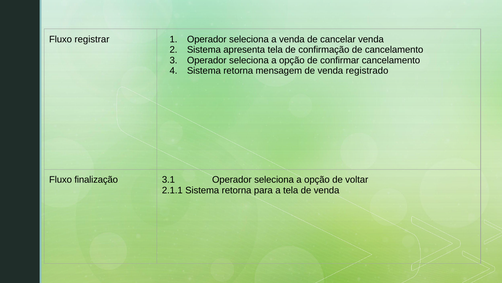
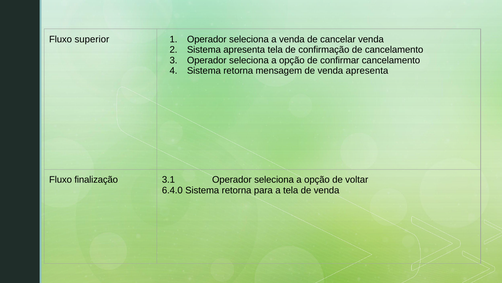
registrar: registrar -> superior (92, 39)
venda registrado: registrado -> apresenta (367, 71)
2.1.1: 2.1.1 -> 6.4.0 (172, 190)
